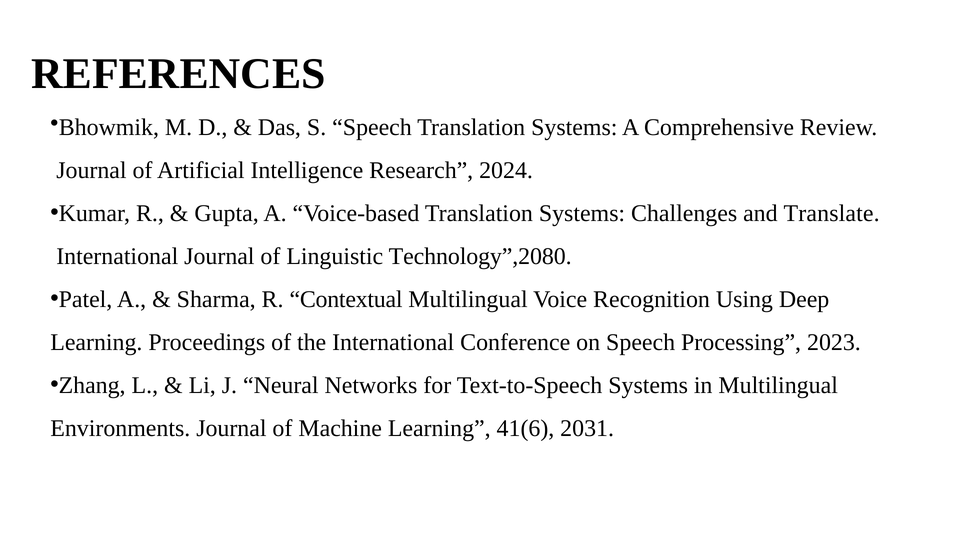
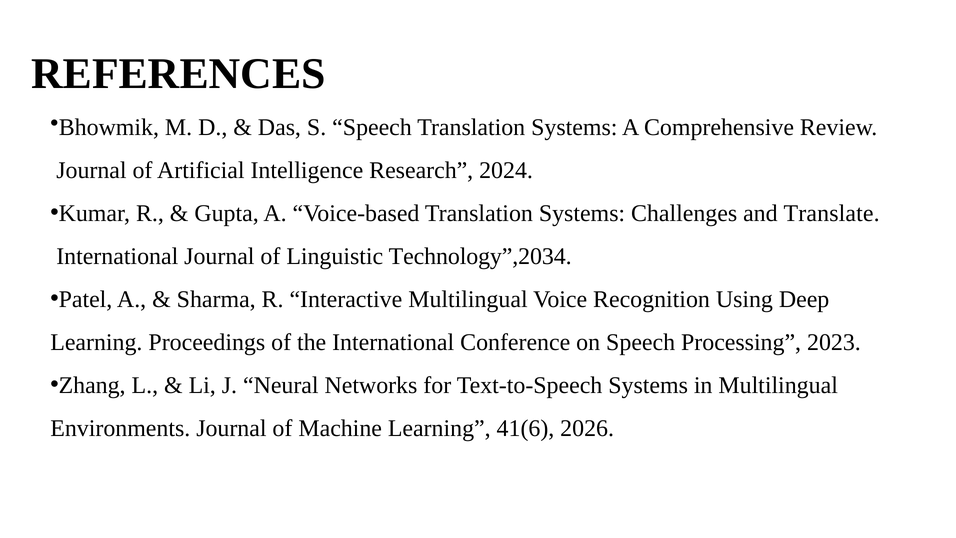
Technology”,2080: Technology”,2080 -> Technology”,2034 (480, 256)
Contextual: Contextual -> Interactive (346, 299)
2031: 2031 -> 2026 (587, 428)
